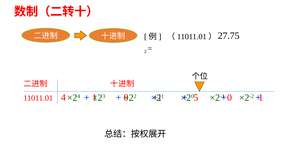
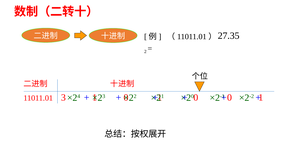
27.75: 27.75 -> 27.35 (229, 36)
4: 4 -> 3 (63, 98)
5: 5 -> 0 (196, 98)
